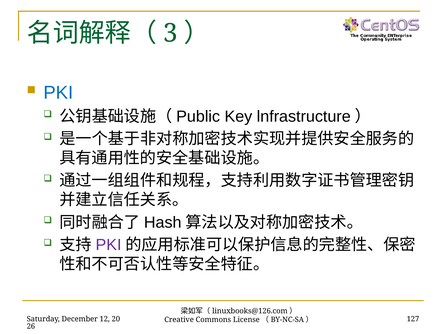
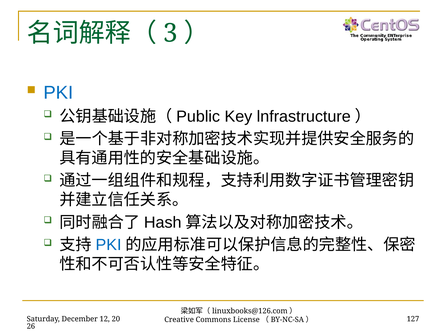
PKI colour: purple -> blue (109, 245)
